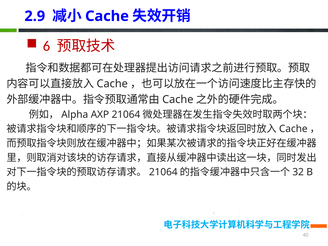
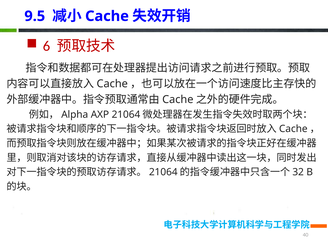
2.9: 2.9 -> 9.5 (35, 16)
